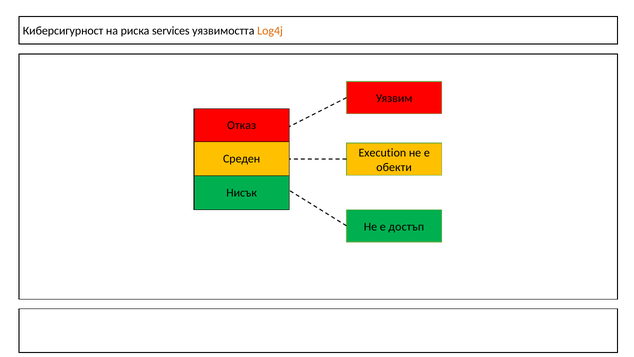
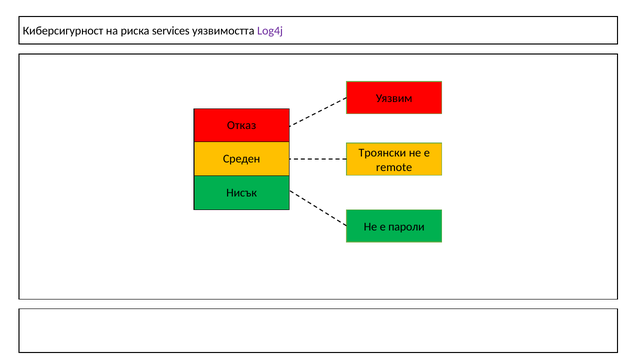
Log4j colour: orange -> purple (270, 31)
Execution: Execution -> Троянски (382, 153)
обекти: обекти -> remote (394, 167)
достъп: достъп -> пароли (406, 226)
